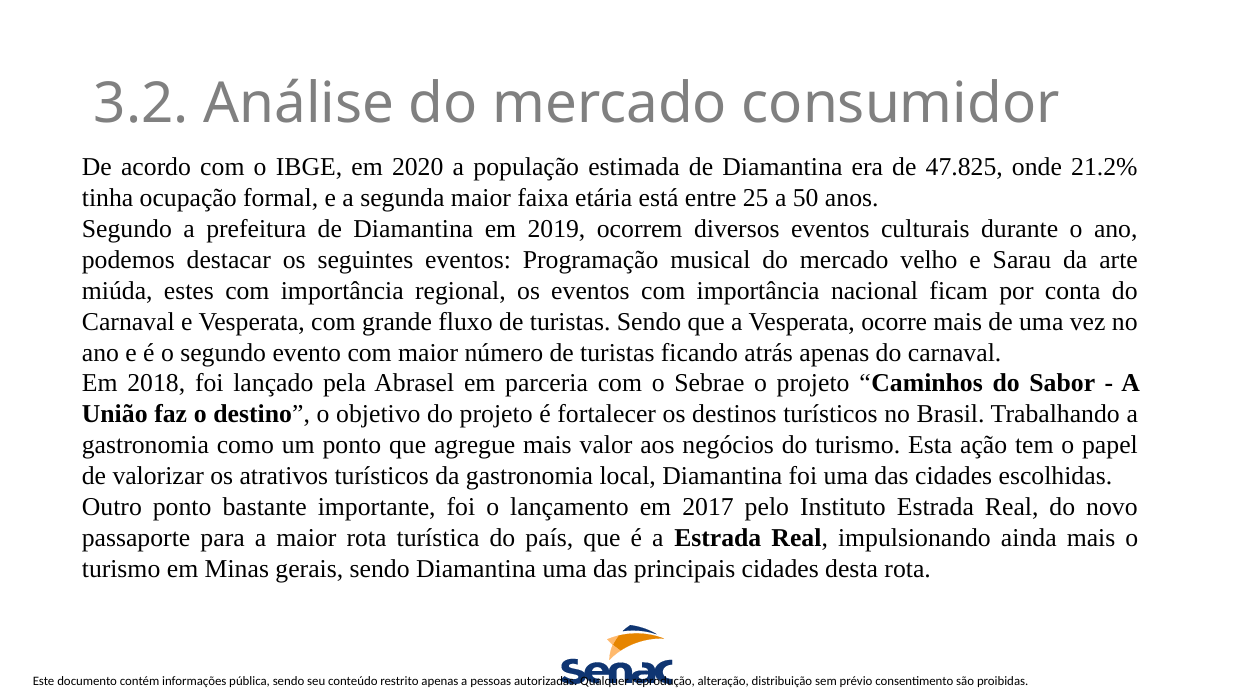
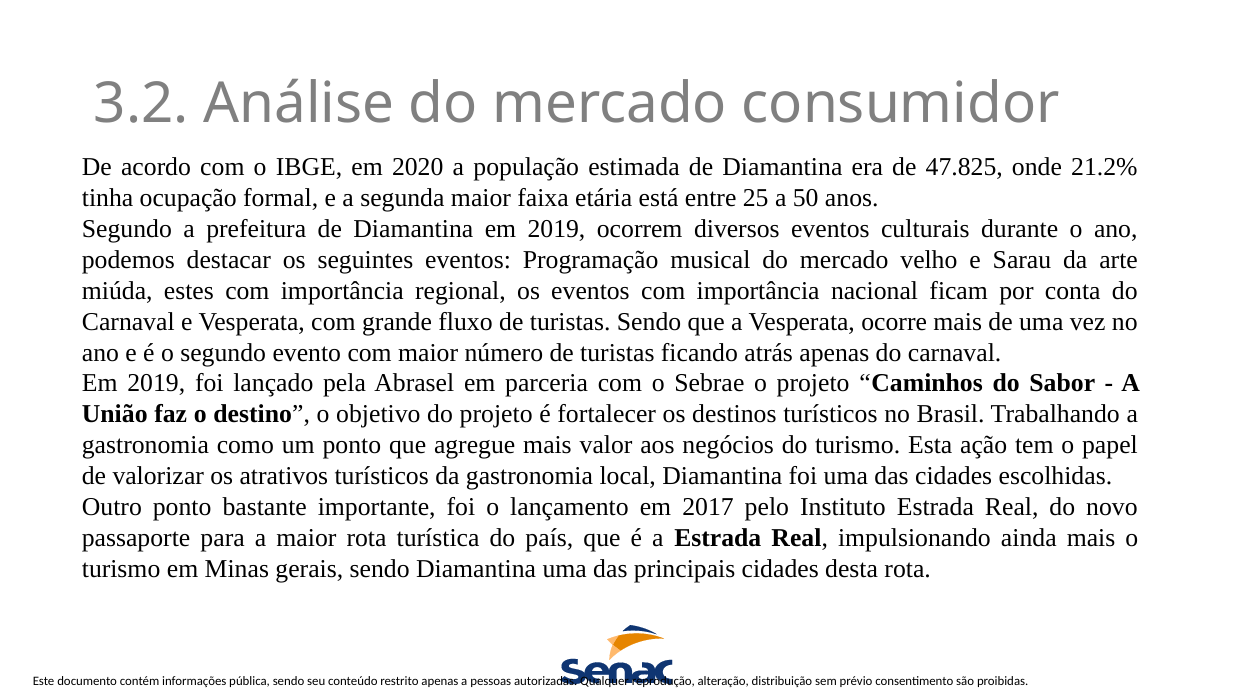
2018: 2018 -> 2019 (156, 383)
